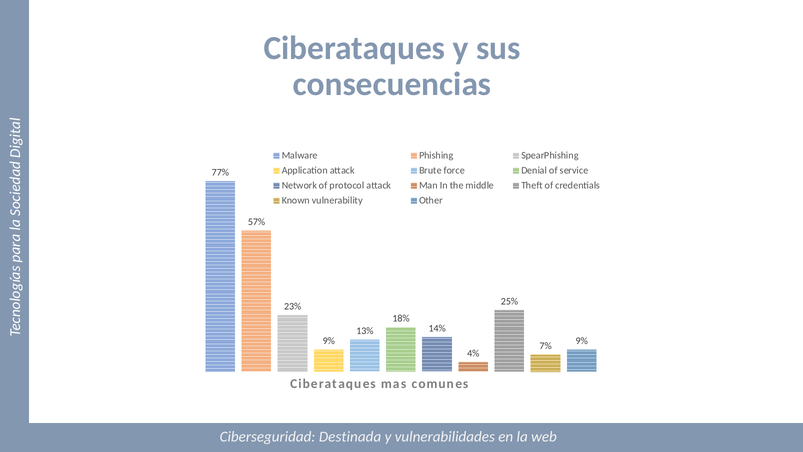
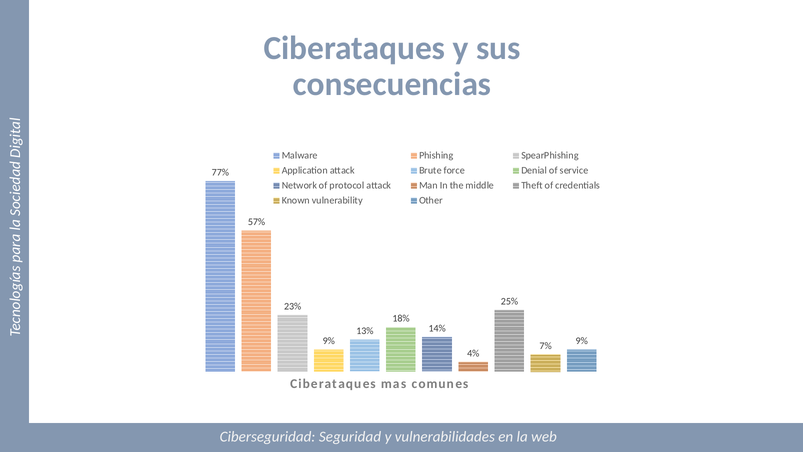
Destinada: Destinada -> Seguridad (350, 436)
